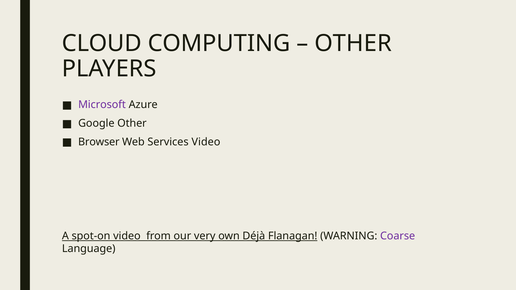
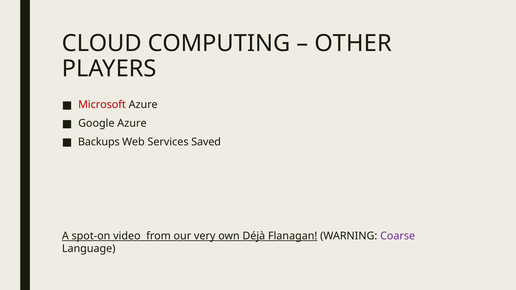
Microsoft colour: purple -> red (102, 105)
Google Other: Other -> Azure (132, 123)
Browser: Browser -> Backups (99, 142)
Services Video: Video -> Saved (206, 142)
